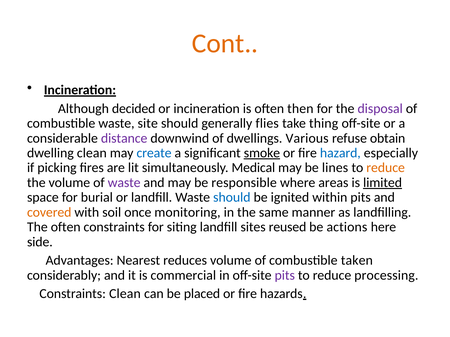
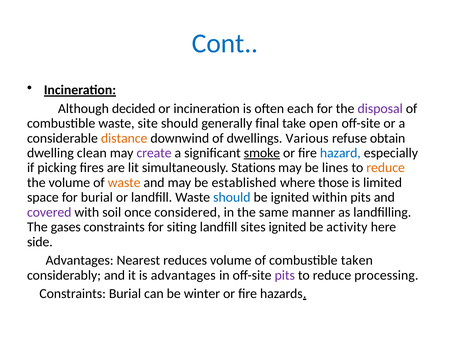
Cont colour: orange -> blue (225, 44)
then: then -> each (300, 109)
flies: flies -> final (267, 124)
thing: thing -> open (324, 124)
distance colour: purple -> orange (124, 138)
create colour: blue -> purple (154, 153)
Medical: Medical -> Stations (253, 168)
waste colour: purple -> orange (124, 183)
responsible: responsible -> established (244, 183)
areas: areas -> those (333, 183)
limited underline: present -> none (383, 183)
covered colour: orange -> purple (49, 213)
monitoring: monitoring -> considered (187, 213)
The often: often -> gases (66, 227)
sites reused: reused -> ignited (288, 227)
actions: actions -> activity (347, 227)
is commercial: commercial -> advantages (183, 276)
Constraints Clean: Clean -> Burial (125, 294)
placed: placed -> winter (202, 294)
